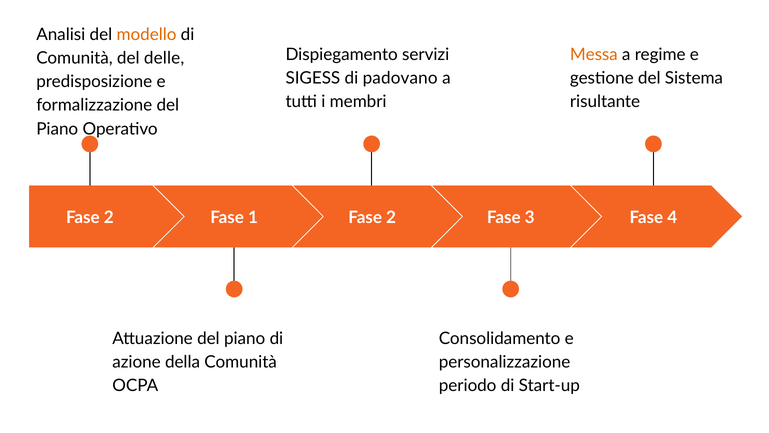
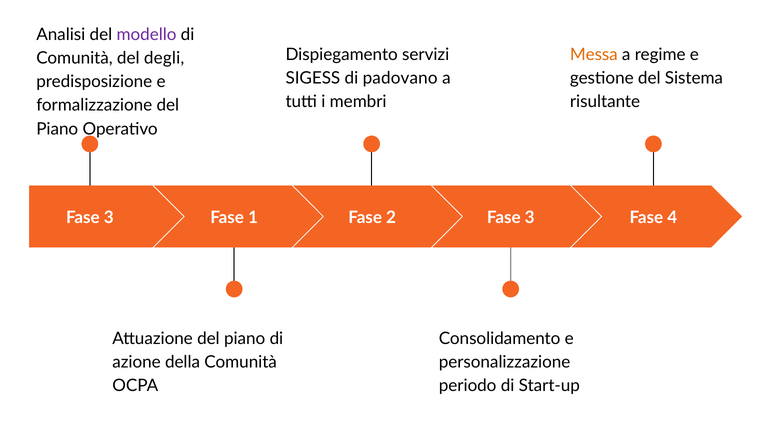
modello colour: orange -> purple (147, 35)
delle: delle -> degli (164, 58)
2: 2 -> 3 (109, 217)
